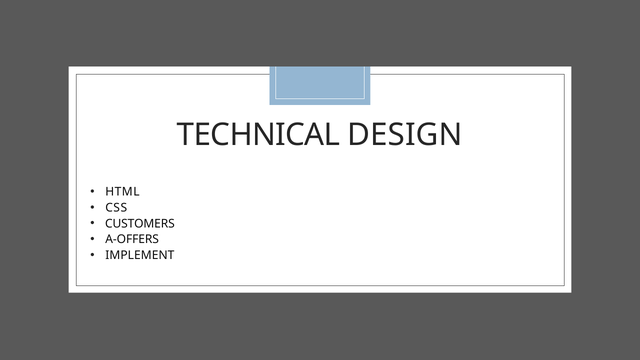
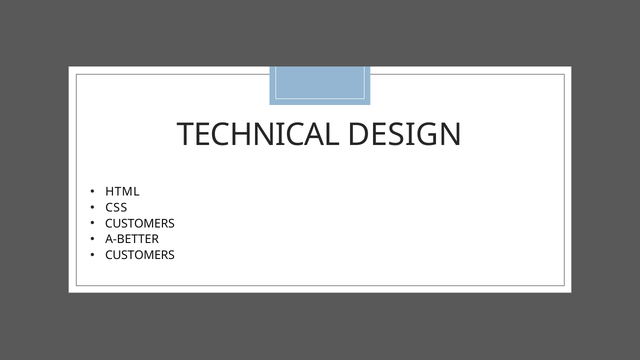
A-OFFERS: A-OFFERS -> A-BETTER (132, 239)
IMPLEMENT: IMPLEMENT -> CUSTOMERS (140, 255)
